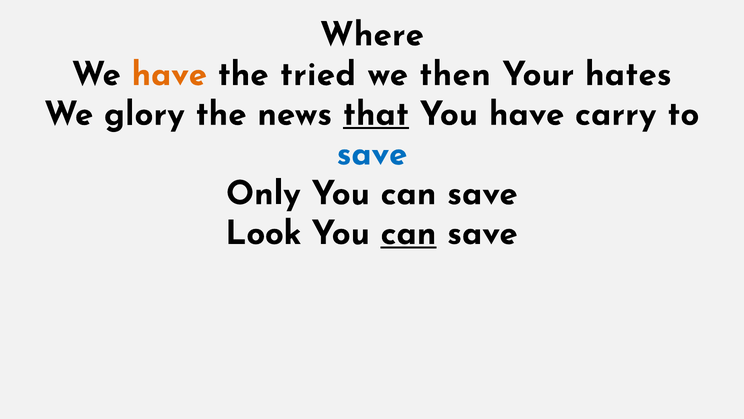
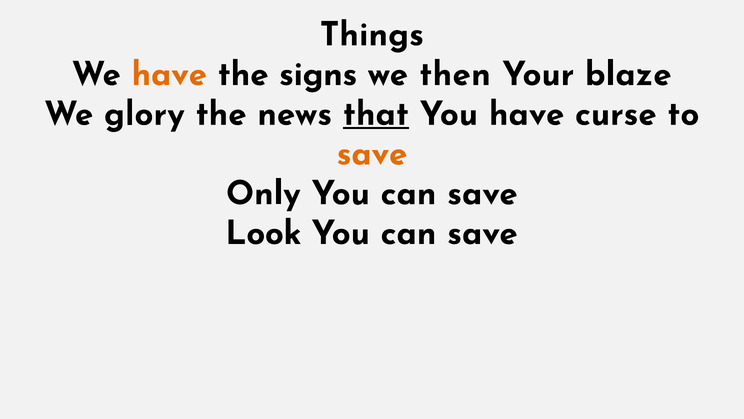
Where: Where -> Things (372, 34)
tried: tried -> signs (318, 74)
hates: hates -> blaze (628, 74)
carry: carry -> curse (616, 114)
save colour: blue -> orange (372, 153)
can underline: present -> none (409, 233)
